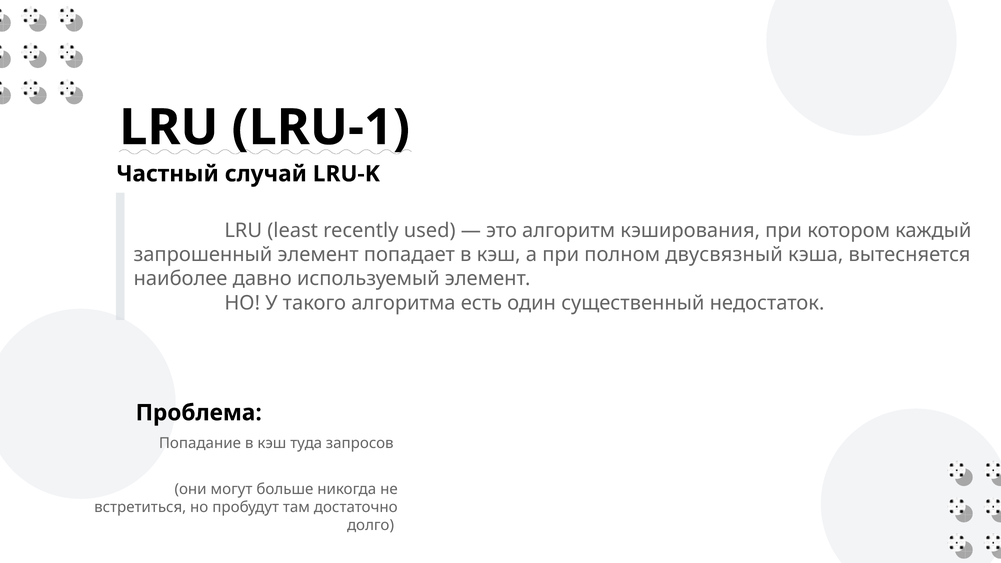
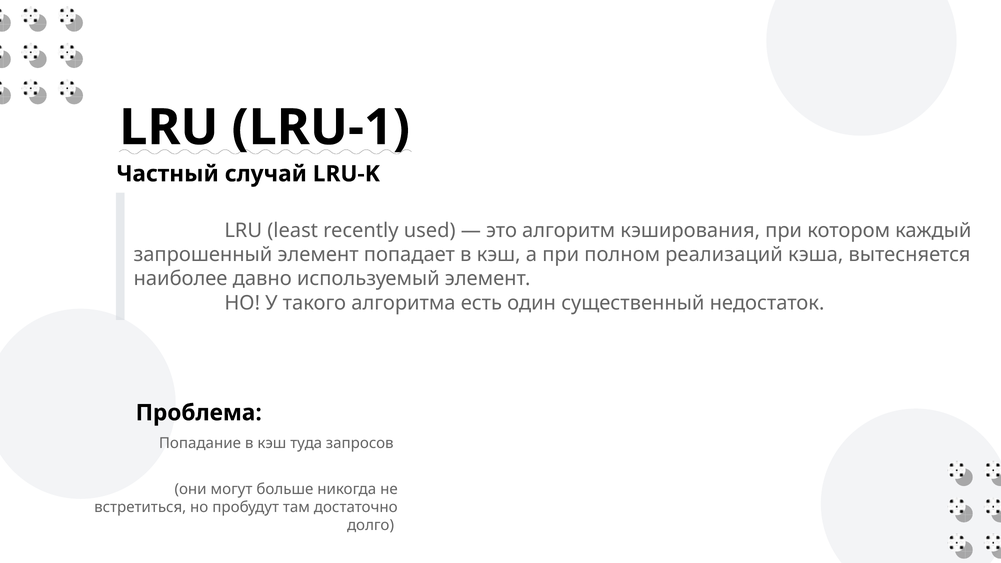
двусвязный: двусвязный -> реализаций (724, 255)
